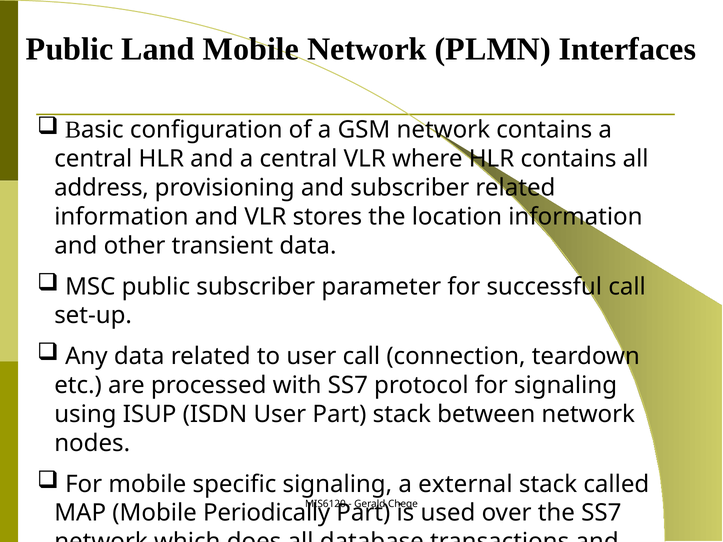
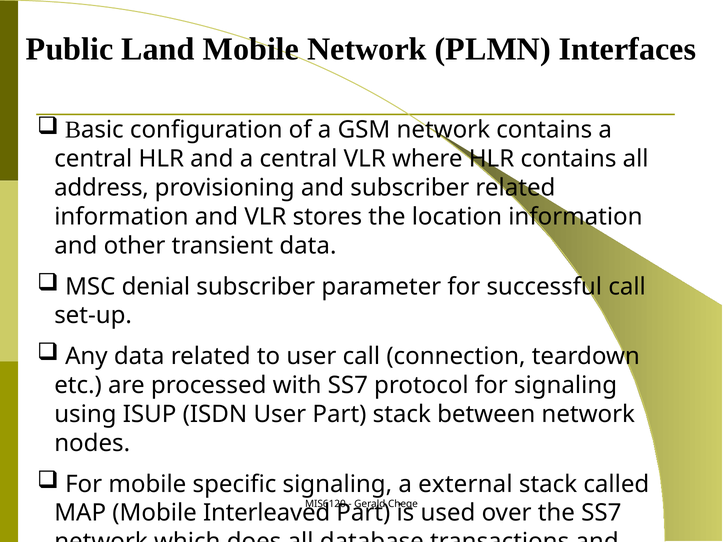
MSC public: public -> denial (156, 287)
Periodically: Periodically -> Interleaved (267, 513)
